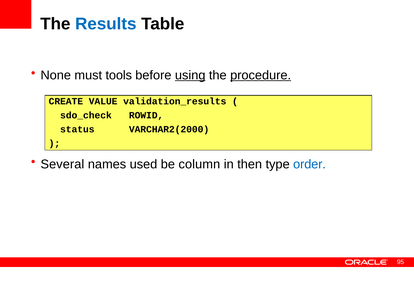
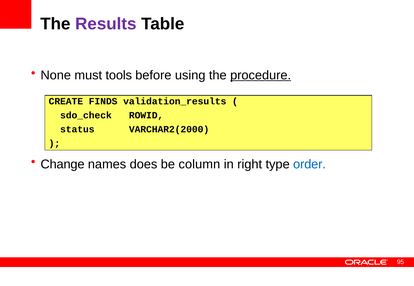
Results colour: blue -> purple (106, 24)
using underline: present -> none (190, 75)
VALUE: VALUE -> FINDS (103, 102)
Several: Several -> Change (63, 165)
used: used -> does (143, 165)
then: then -> right (250, 165)
